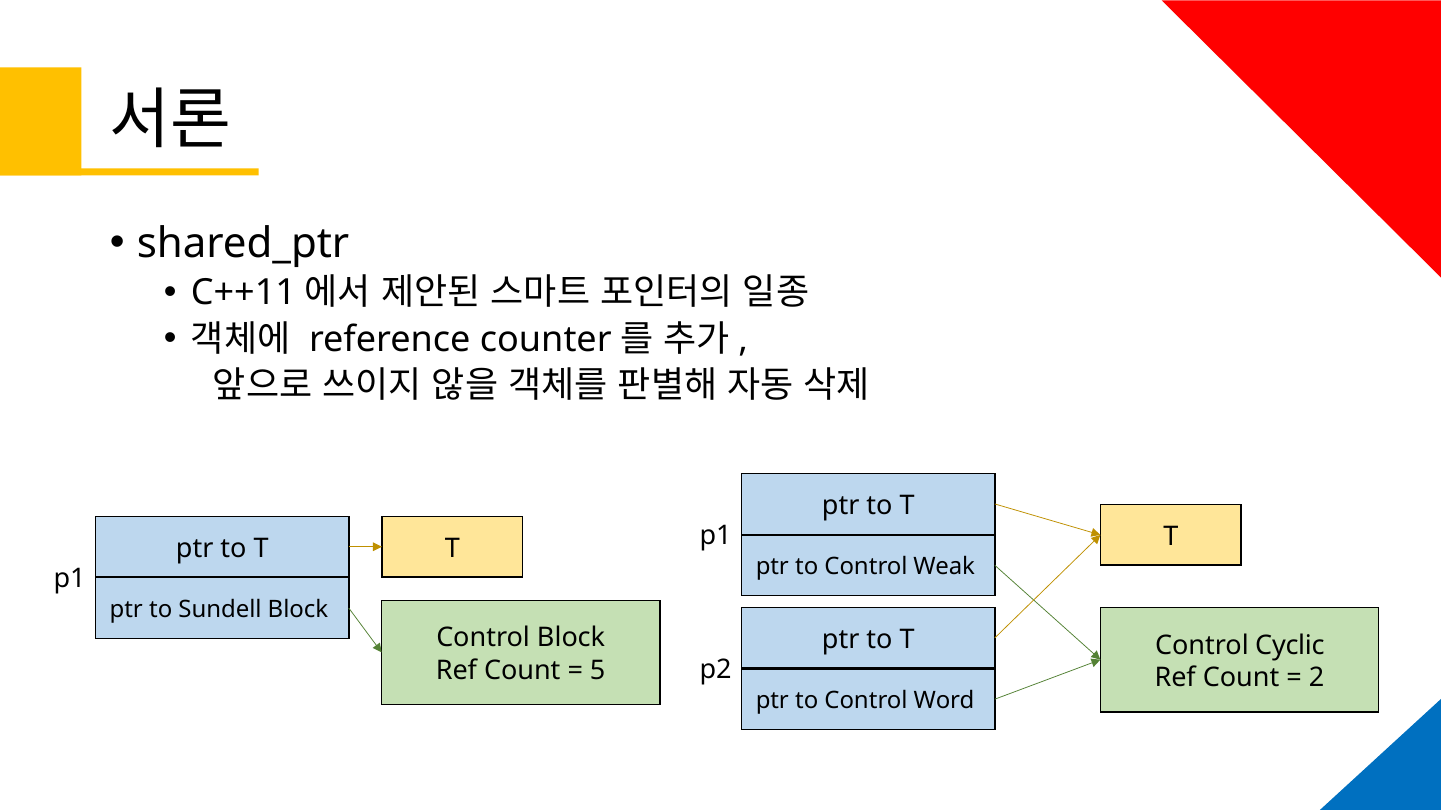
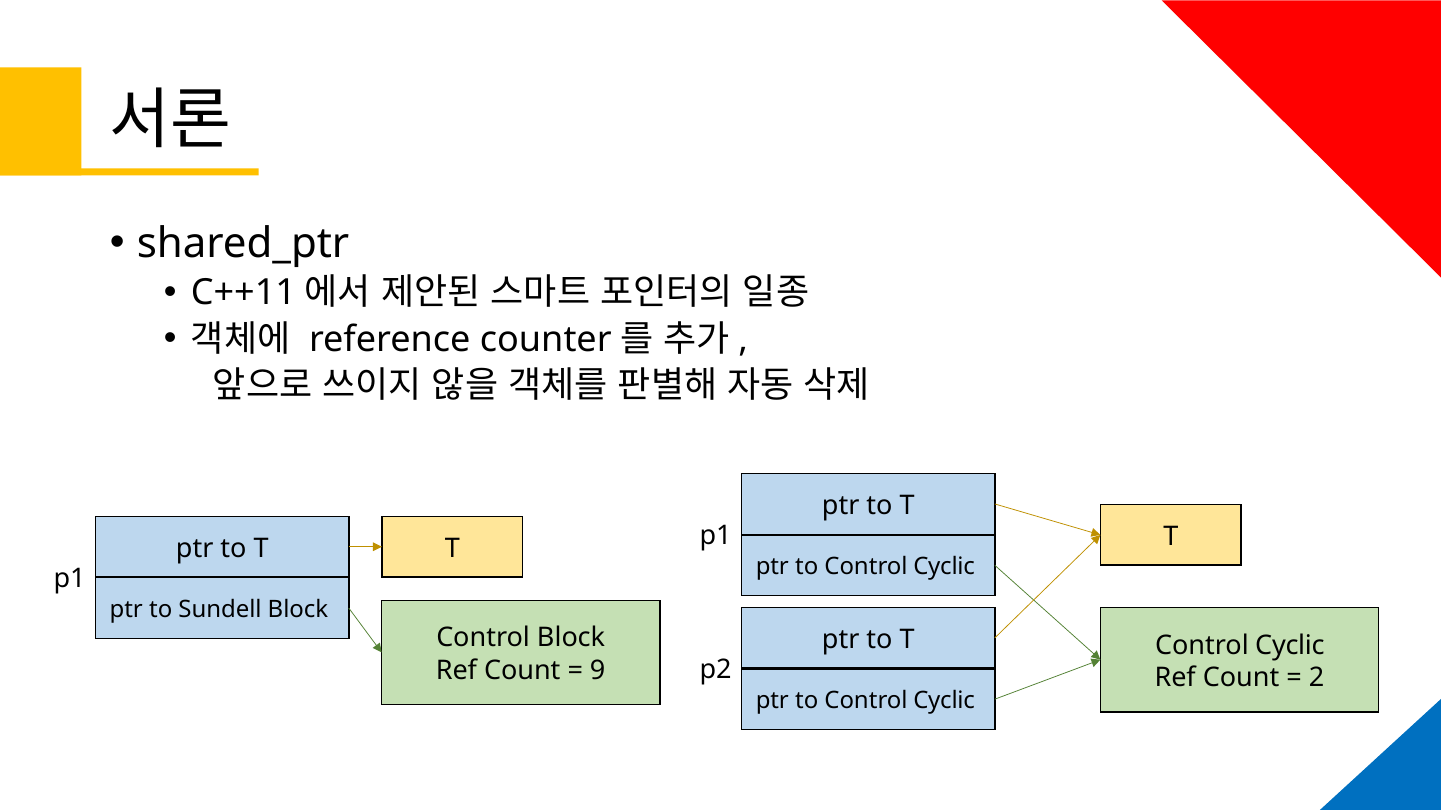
Weak: Weak -> Cyclic (944, 567)
5: 5 -> 9 (598, 671)
Word: Word -> Cyclic (944, 701)
